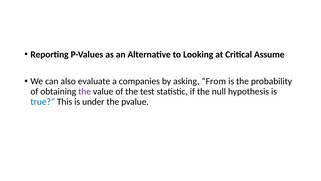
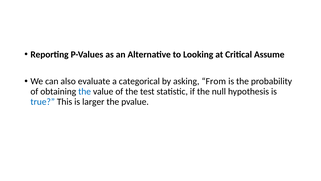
companies: companies -> categorical (139, 81)
the colour: purple -> blue (85, 91)
under: under -> larger (93, 101)
